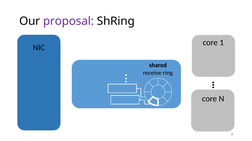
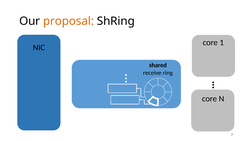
proposal colour: purple -> orange (69, 21)
